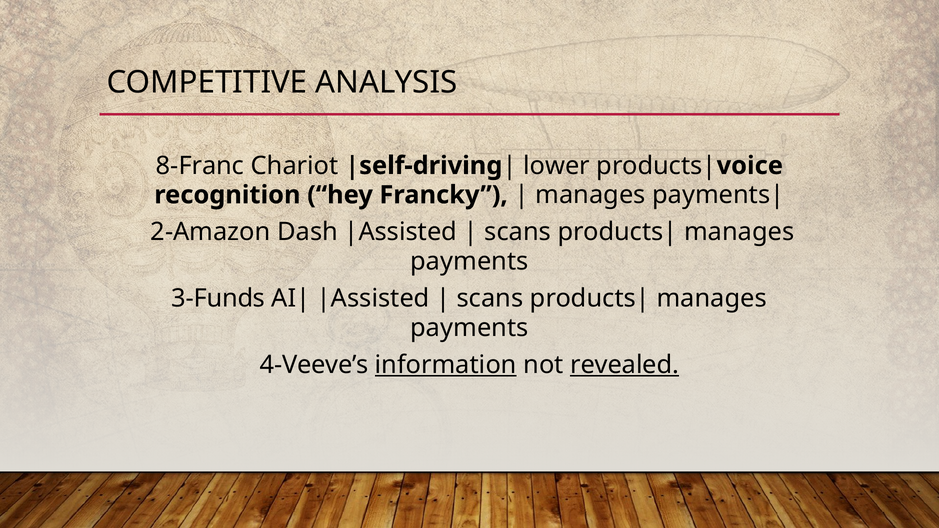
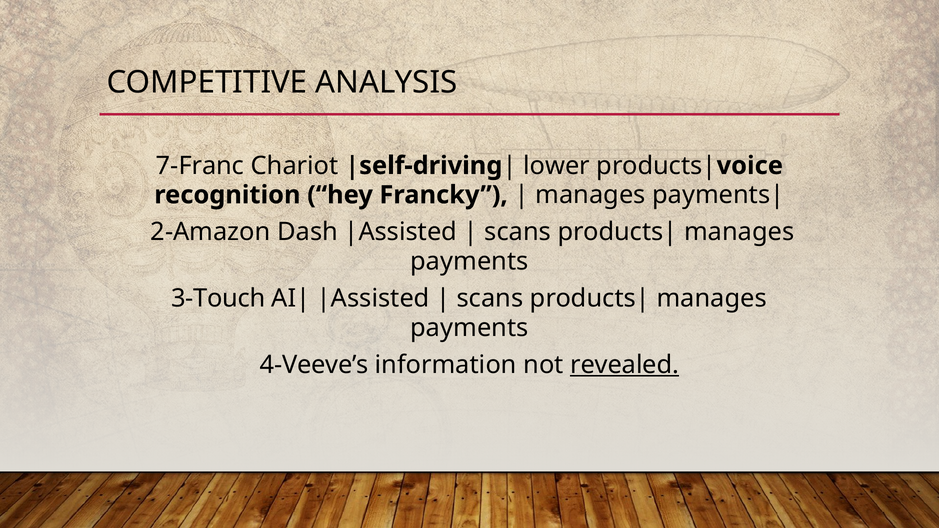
8-Franc: 8-Franc -> 7-Franc (200, 166)
3-Funds: 3-Funds -> 3-Touch (218, 298)
information underline: present -> none (446, 365)
